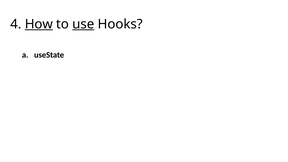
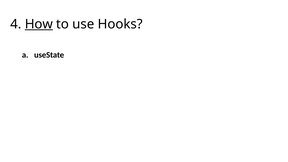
use underline: present -> none (83, 24)
